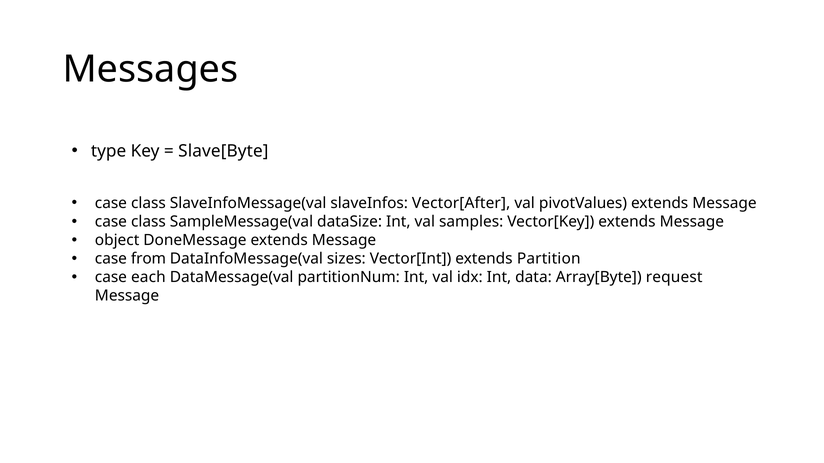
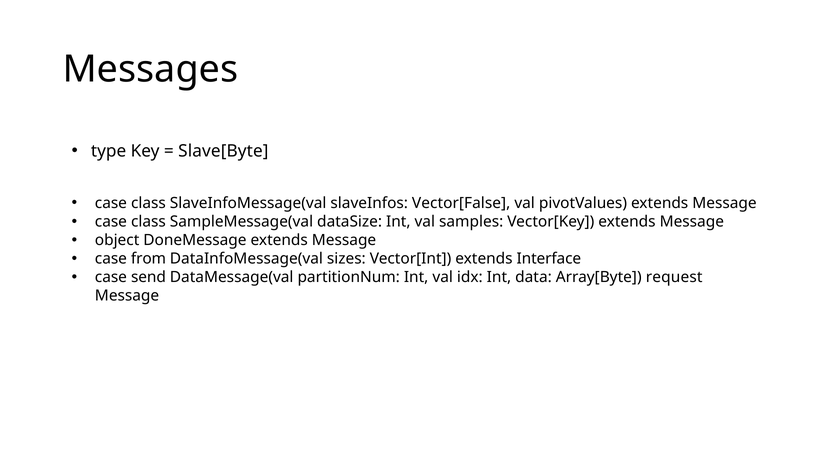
Vector[After: Vector[After -> Vector[False (461, 203)
Partition: Partition -> Interface (549, 259)
each: each -> send (148, 278)
